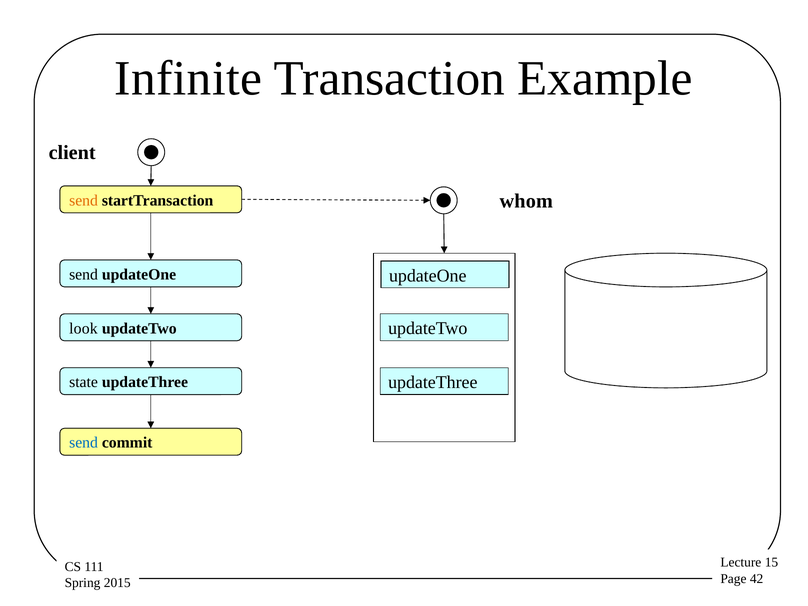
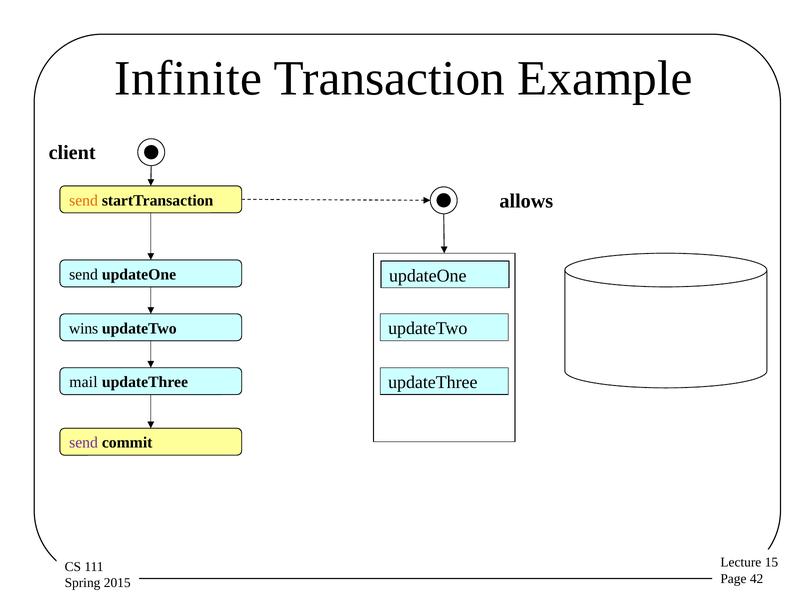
whom: whom -> allows (526, 201)
look: look -> wins (84, 328)
state: state -> mail (83, 382)
send colour: blue -> purple (84, 443)
